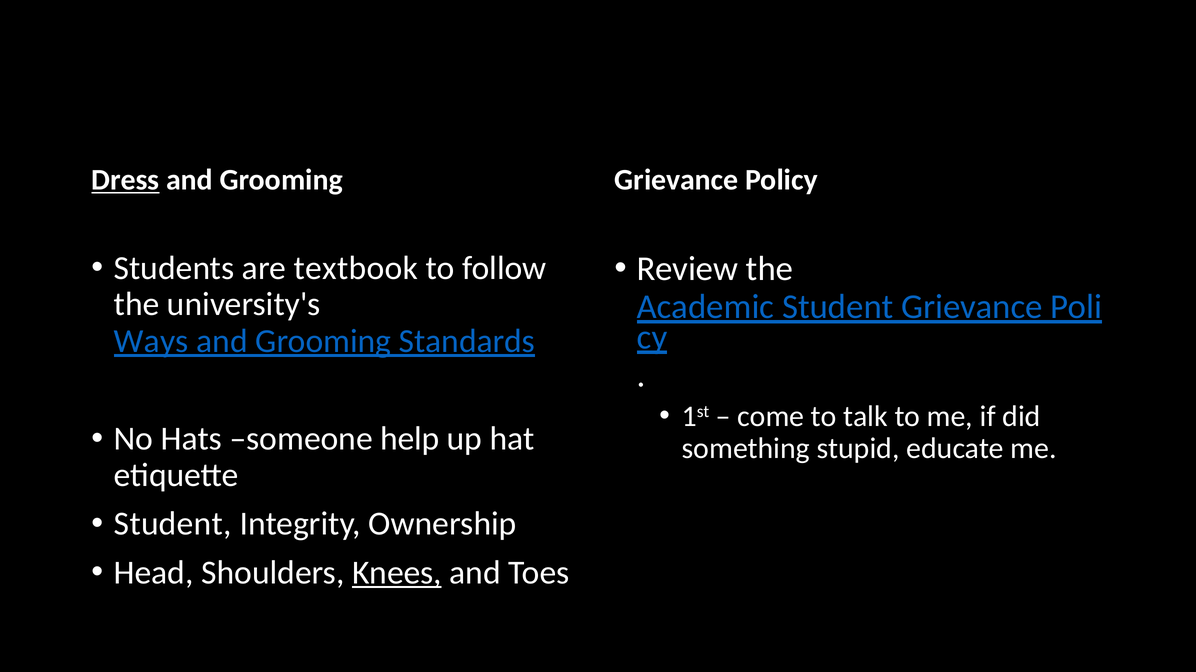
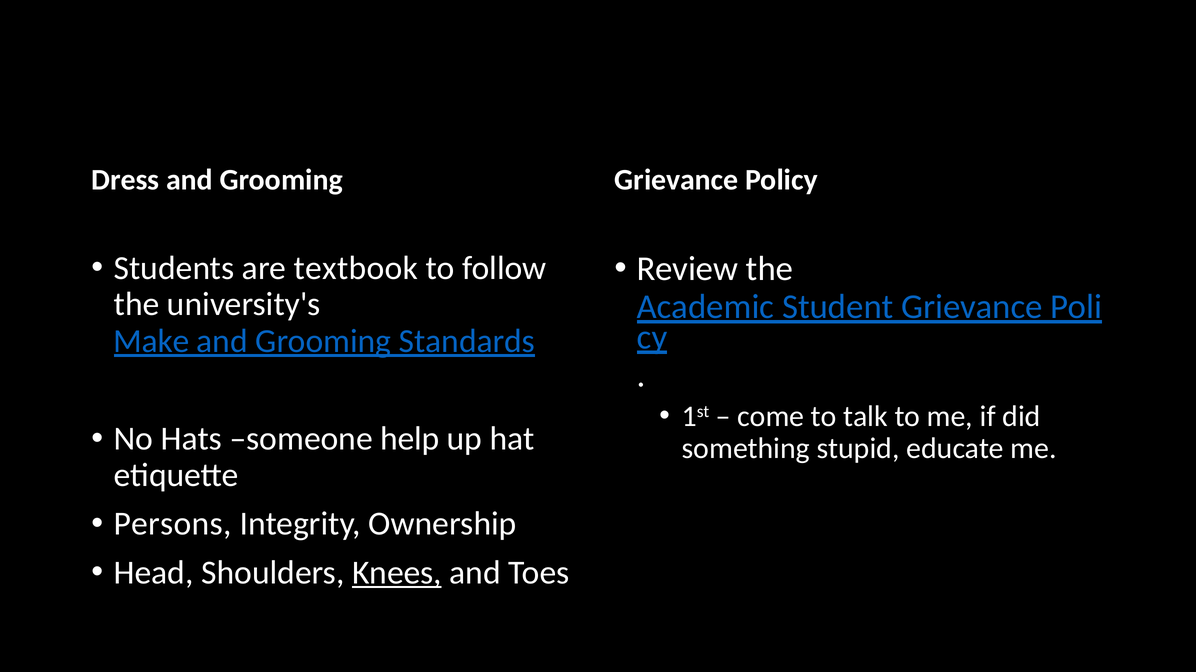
Dress underline: present -> none (125, 180)
Ways: Ways -> Make (151, 341)
Student: Student -> Persons (173, 524)
